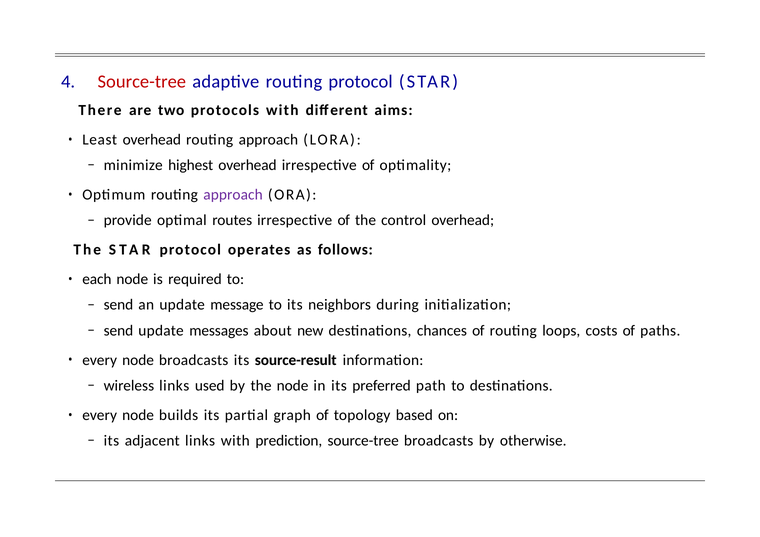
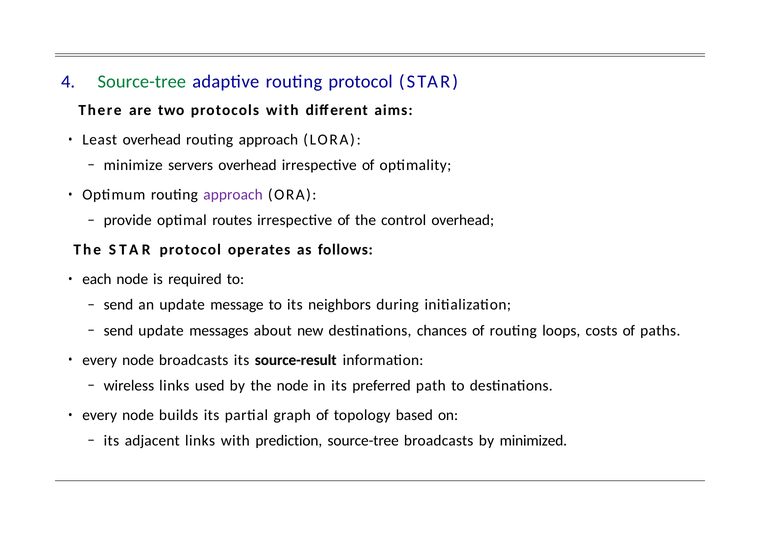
Source-tree colour: red -> green (142, 81)
highest: highest -> servers (191, 165)
otherwise: otherwise -> minimized (533, 441)
